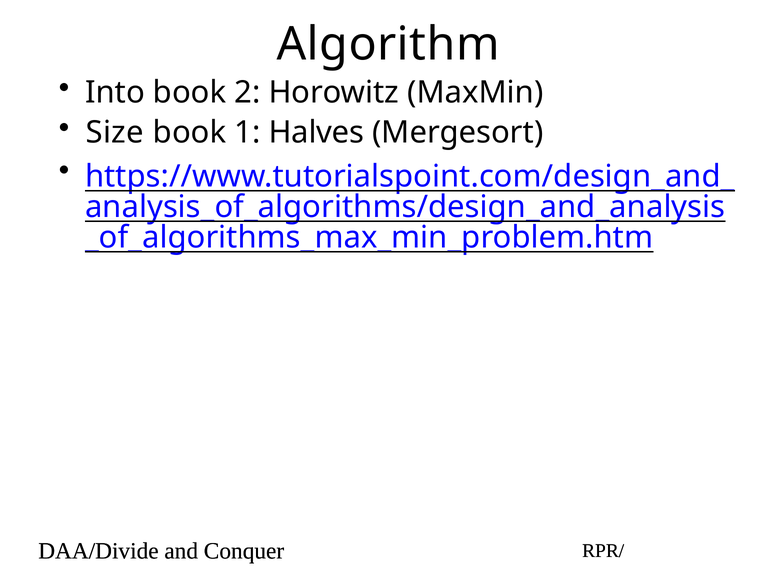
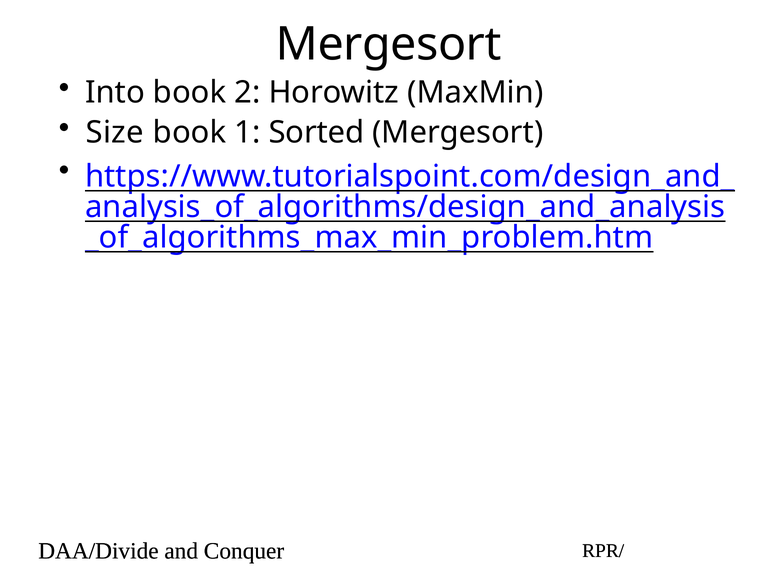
Algorithm: Algorithm -> Mergesort (389, 44)
Halves: Halves -> Sorted (316, 133)
